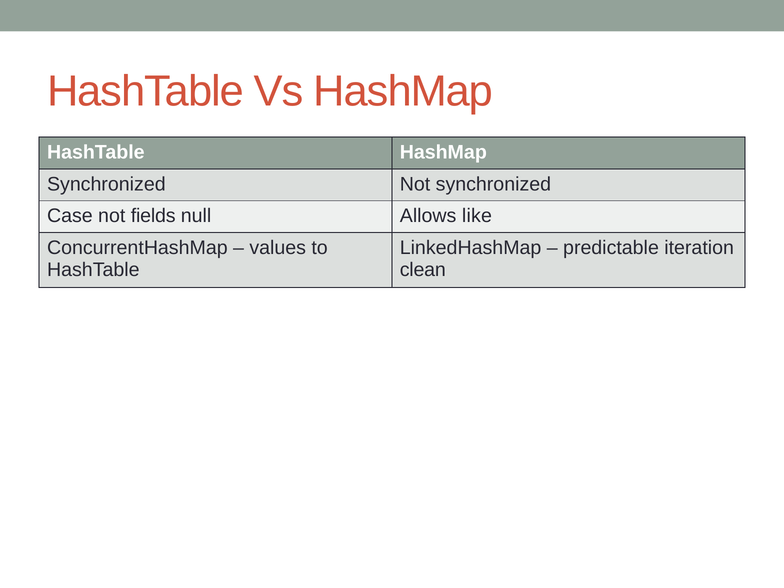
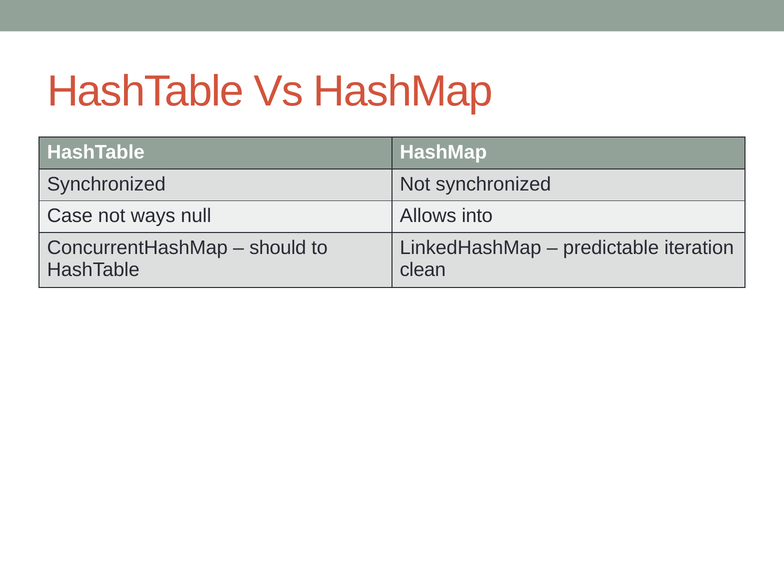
fields: fields -> ways (153, 216)
like: like -> into (477, 216)
values: values -> should (278, 248)
